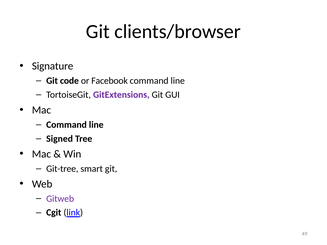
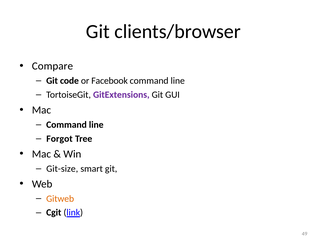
Signature: Signature -> Compare (52, 66)
Signed: Signed -> Forgot (60, 139)
Git-tree: Git-tree -> Git-size (62, 169)
Gitweb colour: purple -> orange (60, 199)
